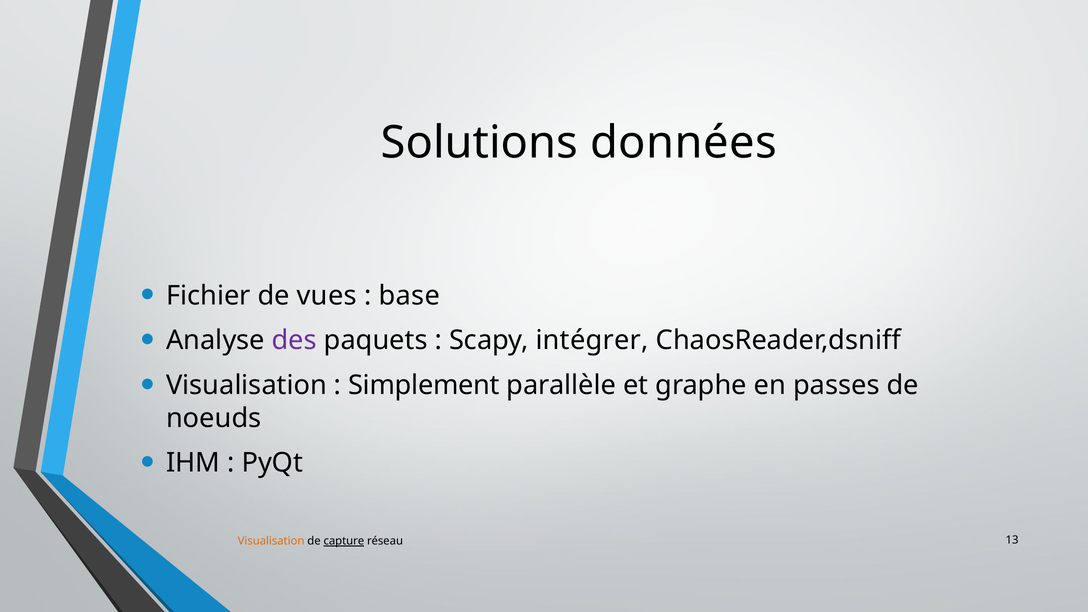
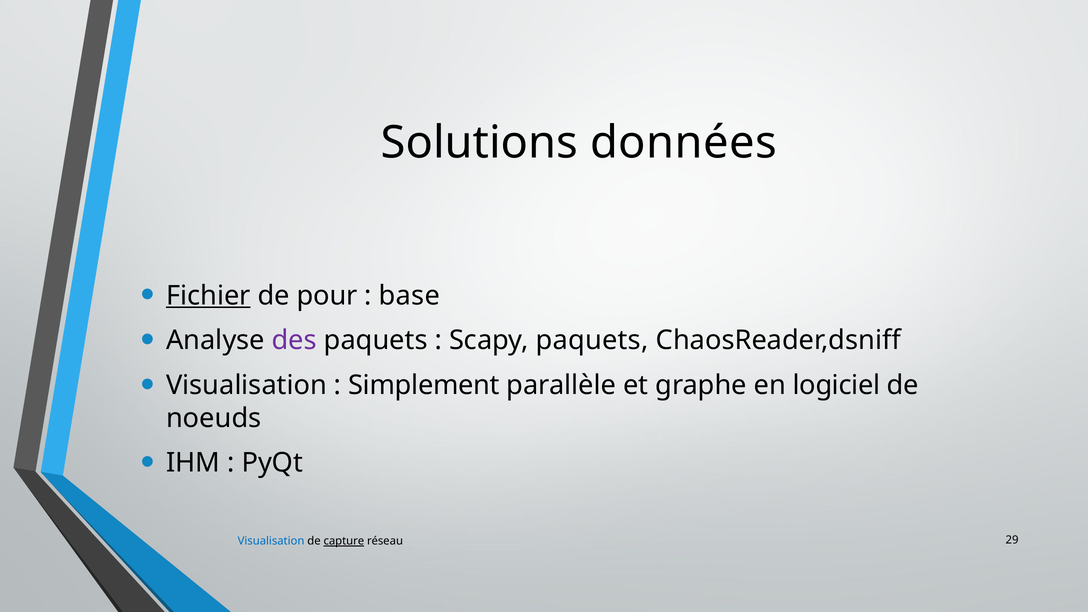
Fichier underline: none -> present (208, 296)
vues: vues -> pour (327, 296)
Scapy intégrer: intégrer -> paquets (592, 341)
passes: passes -> logiciel (836, 385)
Visualisation colour: orange -> blue (271, 541)
13: 13 -> 29 (1012, 540)
